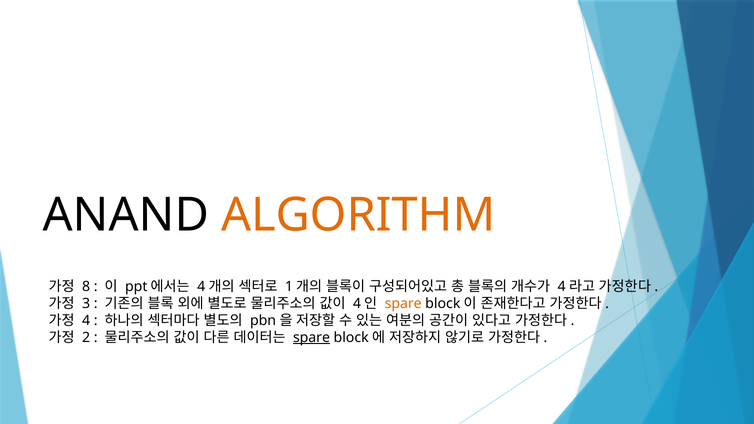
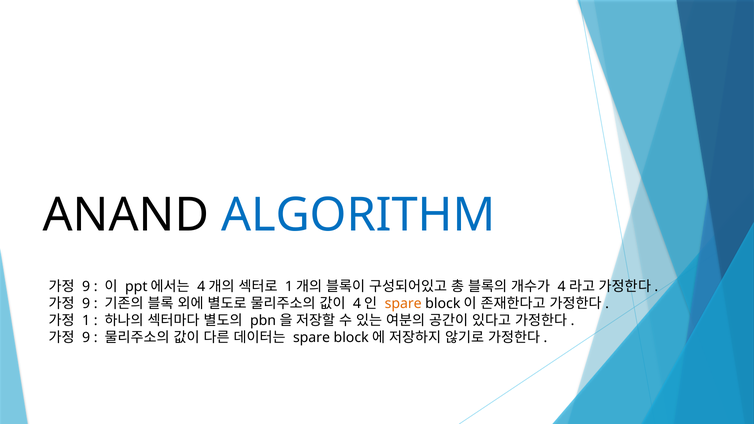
ALGORITHM colour: orange -> blue (358, 215)
8: 8 -> 9 (86, 287)
3: 3 -> 9 (86, 304)
4: 4 -> 1 (86, 321)
2: 2 -> 9 (86, 338)
spare underline: present -> none (311, 338)
